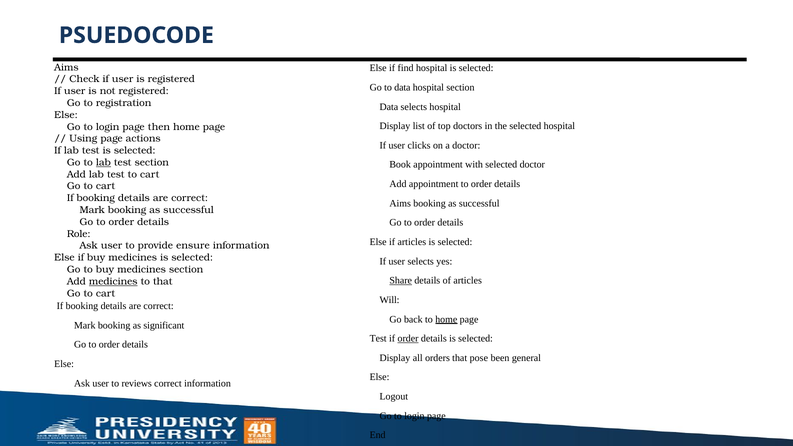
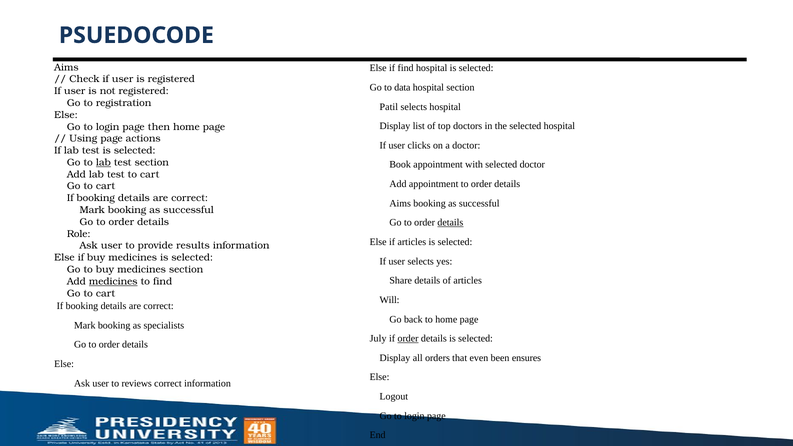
Data: Data -> Patil (389, 107)
details underline: none -> present (450, 223)
ensure: ensure -> results (193, 246)
Share underline: present -> none (401, 281)
to that: that -> find (163, 281)
home underline: present -> none (446, 319)
significant: significant -> specialists (164, 325)
Test: Test -> July (378, 339)
pose: pose -> even (479, 358)
general: general -> ensures (526, 358)
